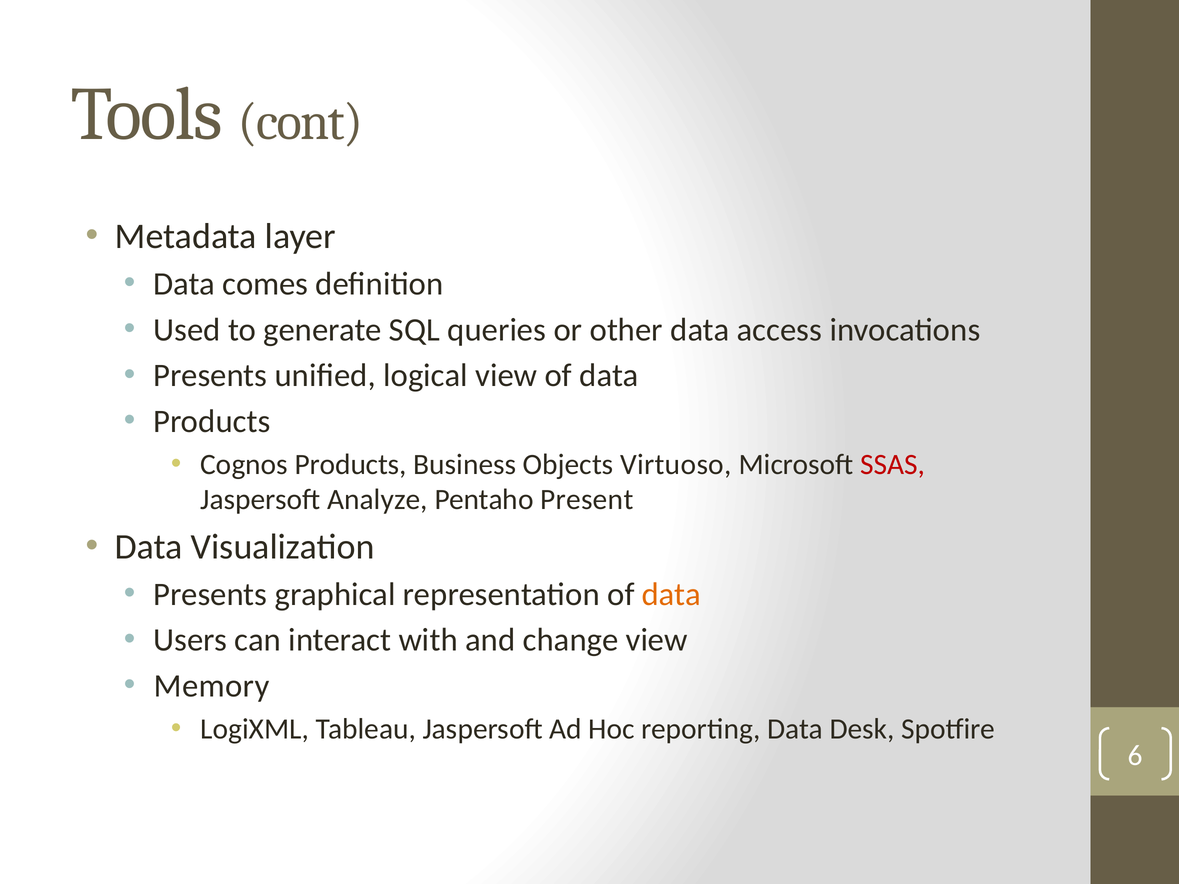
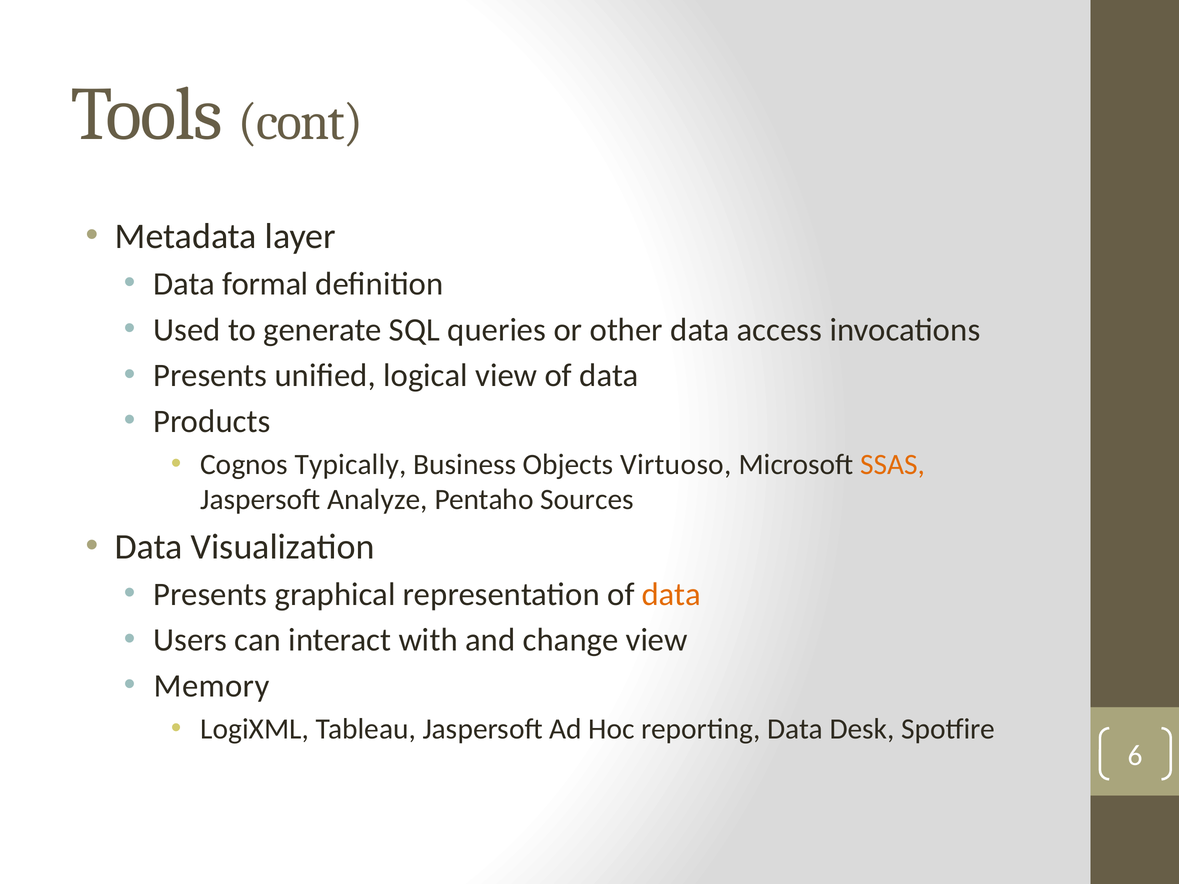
comes: comes -> formal (265, 284)
Cognos Products: Products -> Typically (351, 465)
SSAS colour: red -> orange (893, 465)
Present: Present -> Sources (587, 500)
